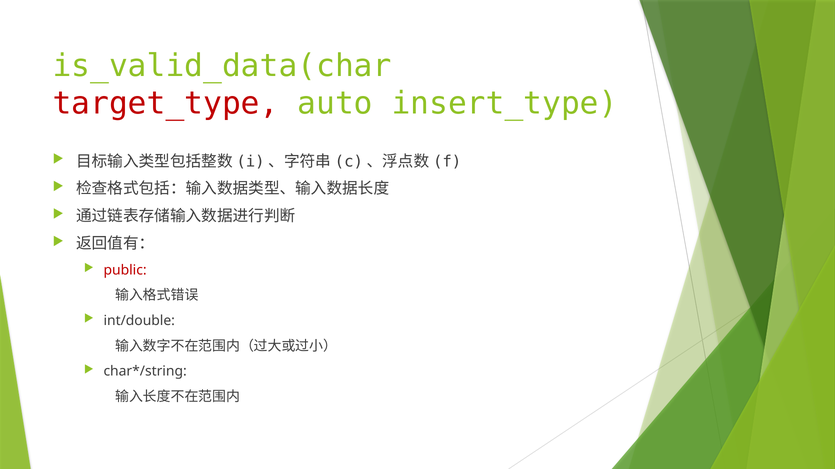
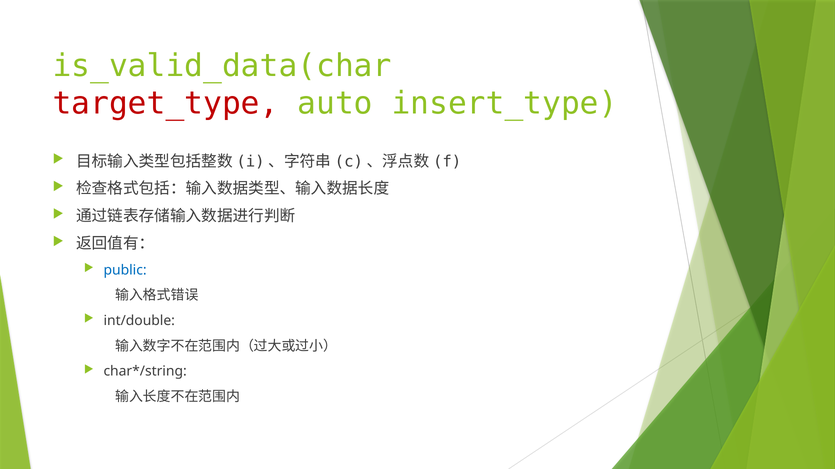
public colour: red -> blue (125, 270)
